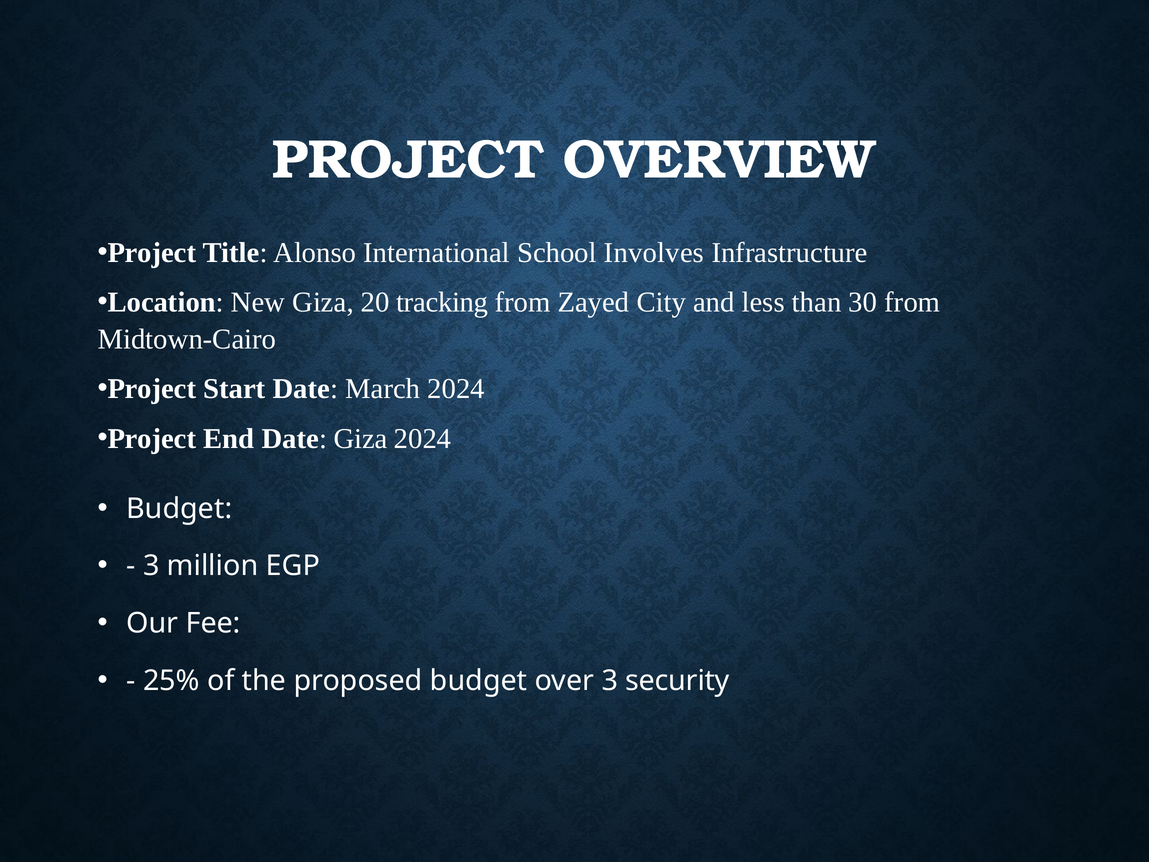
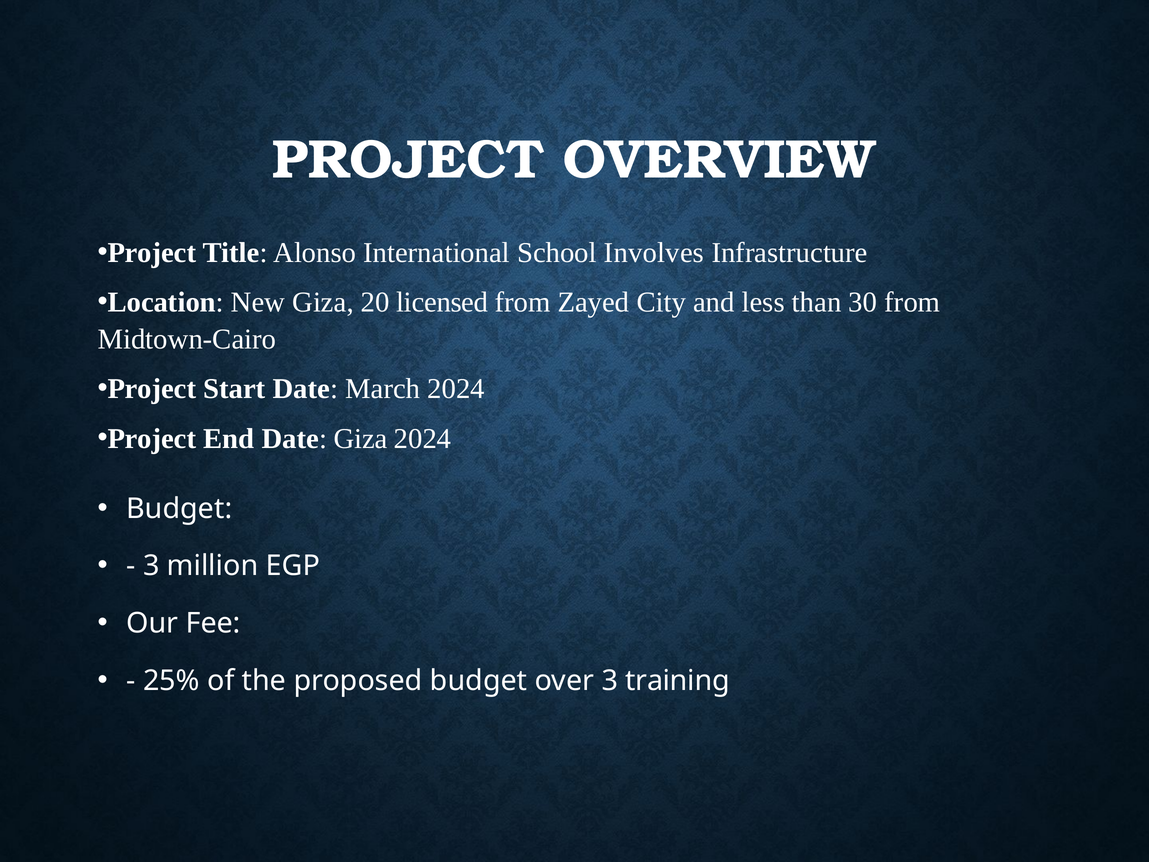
tracking: tracking -> licensed (442, 302)
security: security -> training (678, 680)
